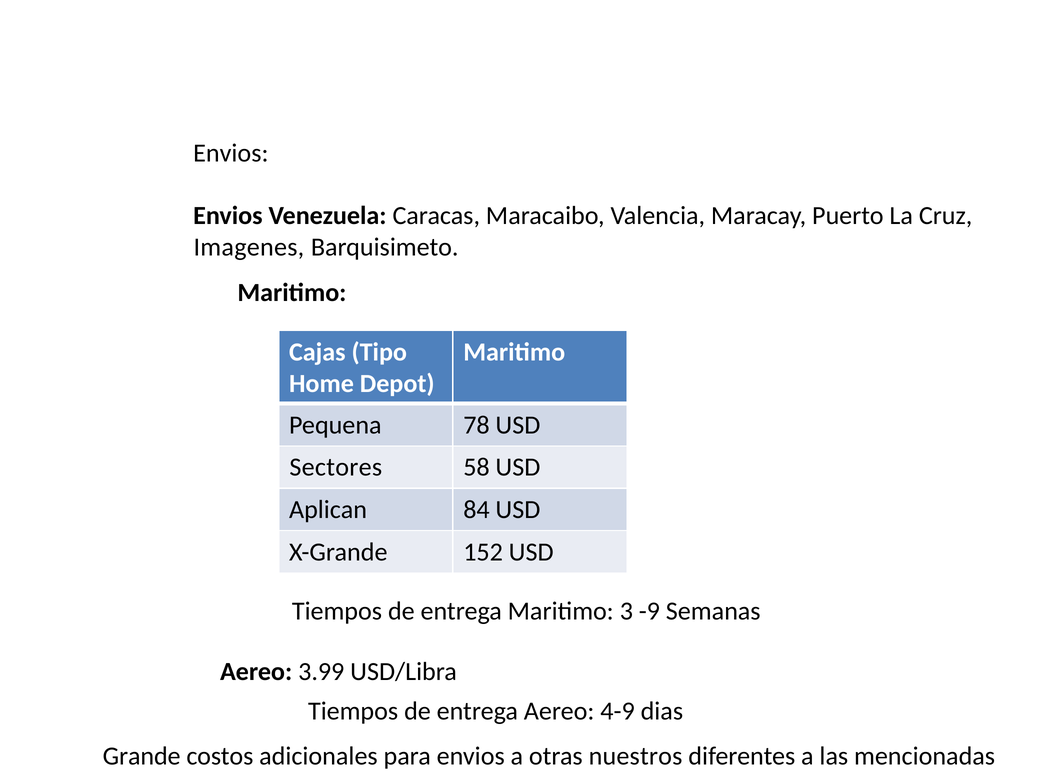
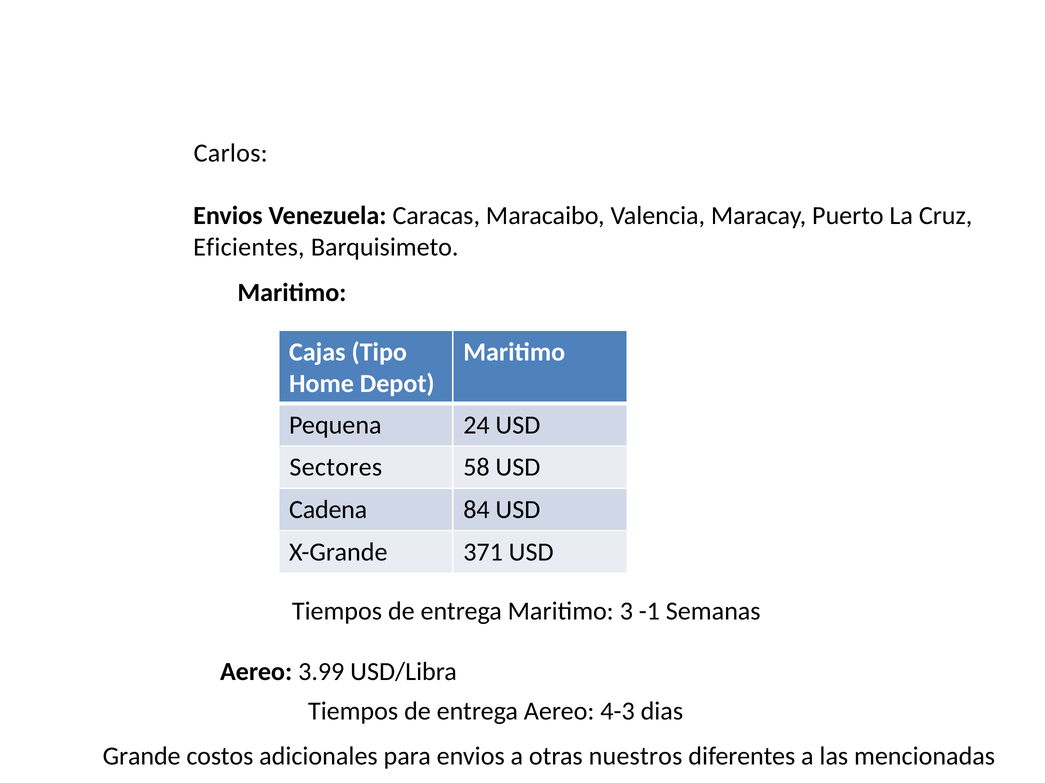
Envios: Envios -> Carlos (231, 153)
Imagenes: Imagenes -> Eficientes (249, 247)
78: 78 -> 24 (476, 425)
Aplican: Aplican -> Cadena (328, 510)
152: 152 -> 371 (483, 553)
-9: -9 -> -1 (649, 612)
4-9: 4-9 -> 4-3 (618, 712)
